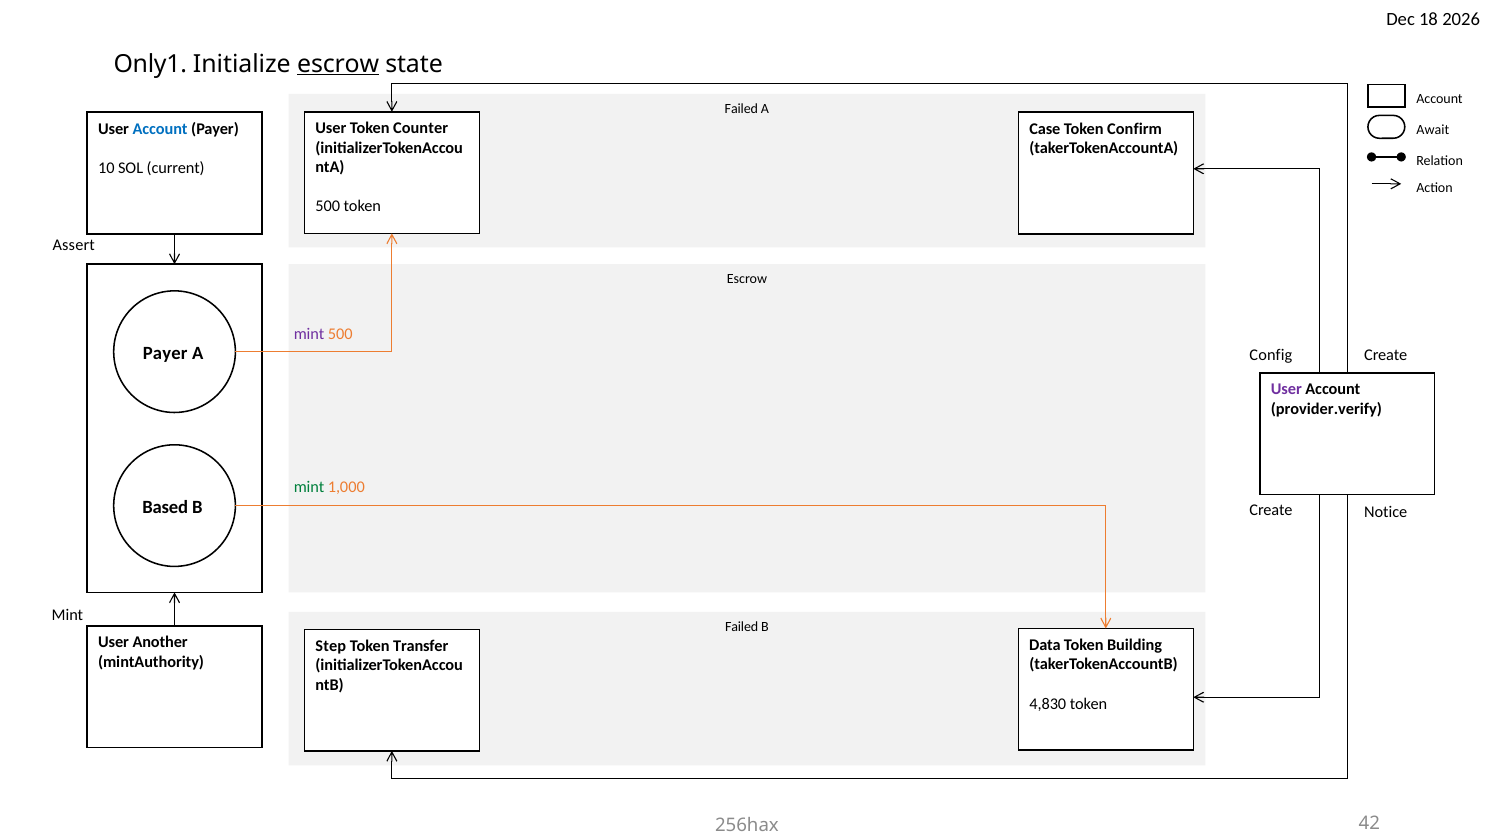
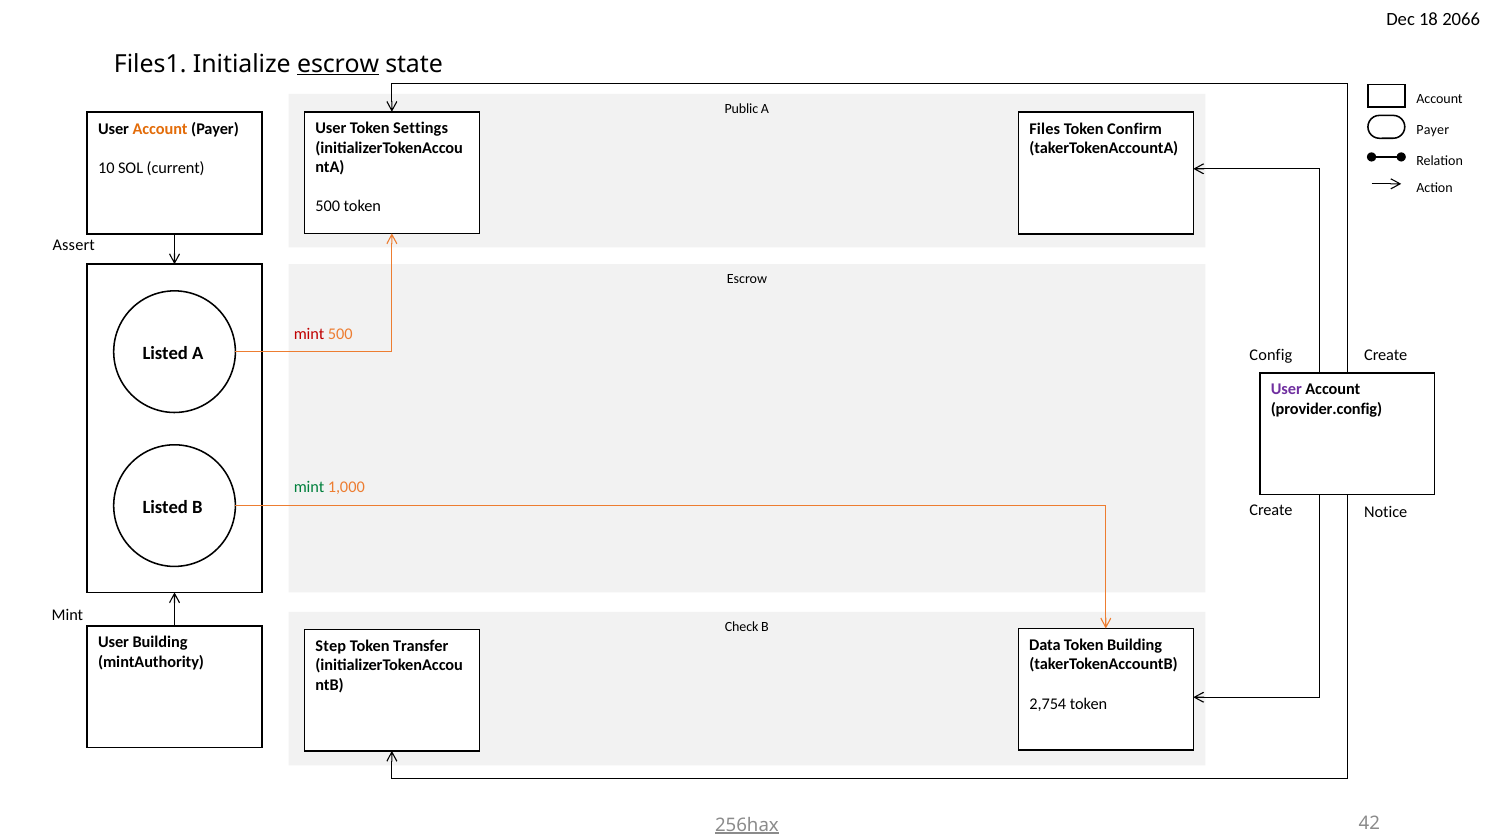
2026: 2026 -> 2066 (1461, 19)
Only1: Only1 -> Files1 (150, 64)
Failed: Failed -> Public (741, 109)
Counter: Counter -> Settings (421, 128)
Account colour: blue -> orange (160, 129)
Case: Case -> Files (1045, 129)
Await: Await -> Payer (1433, 130)
mint colour: purple -> red (309, 334)
Payer: Payer -> Listed (165, 353)
provider.verify: provider.verify -> provider.config (1326, 409)
Based: Based -> Listed (165, 507)
Failed: Failed -> Check (742, 627)
User Another: Another -> Building (160, 642)
4,830: 4,830 -> 2,754 (1048, 704)
256hax underline: none -> present (747, 825)
